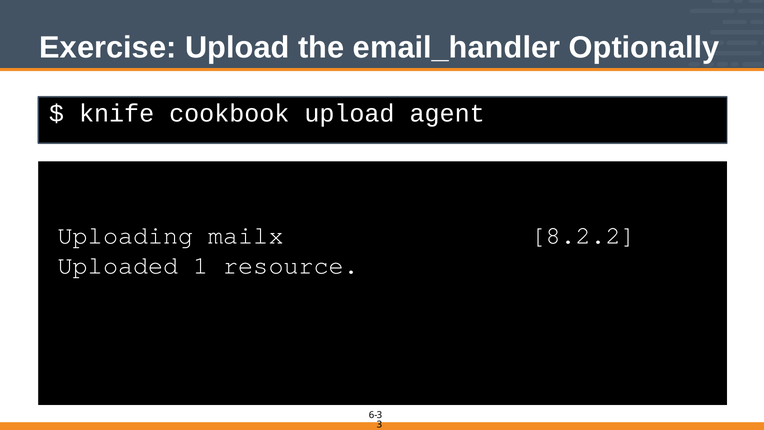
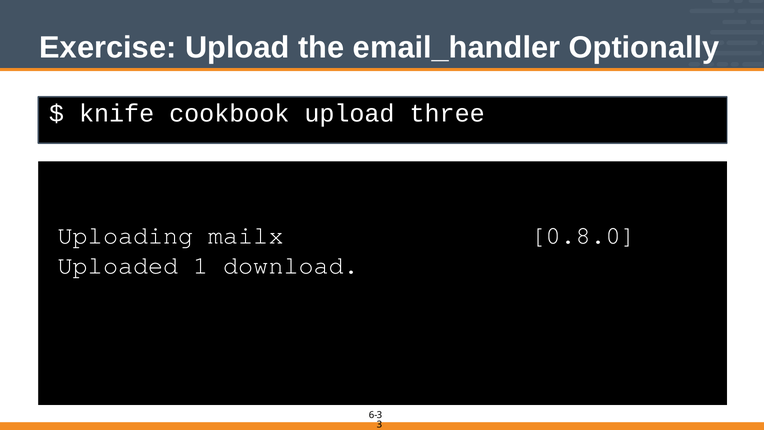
agent: agent -> three (447, 113)
8.2.2: 8.2.2 -> 0.8.0 (583, 235)
resource: resource -> download (291, 265)
